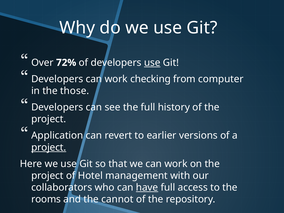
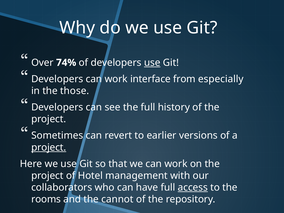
72%: 72% -> 74% (66, 63)
checking: checking -> interface (150, 79)
computer: computer -> especially (221, 79)
Application: Application -> Sometimes (57, 136)
have underline: present -> none (147, 187)
access underline: none -> present (193, 187)
